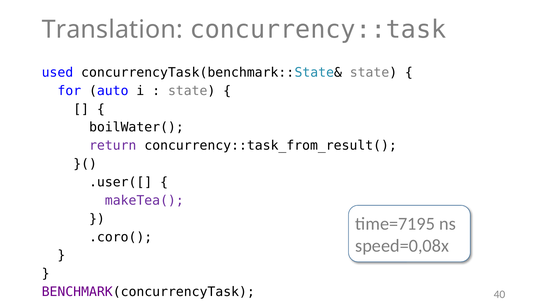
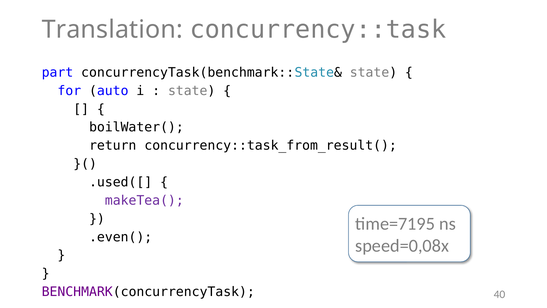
used: used -> part (57, 72)
return colour: purple -> black (113, 145)
.user([: .user([ -> .used([ (121, 182)
.coro(: .coro( -> .even( (121, 237)
